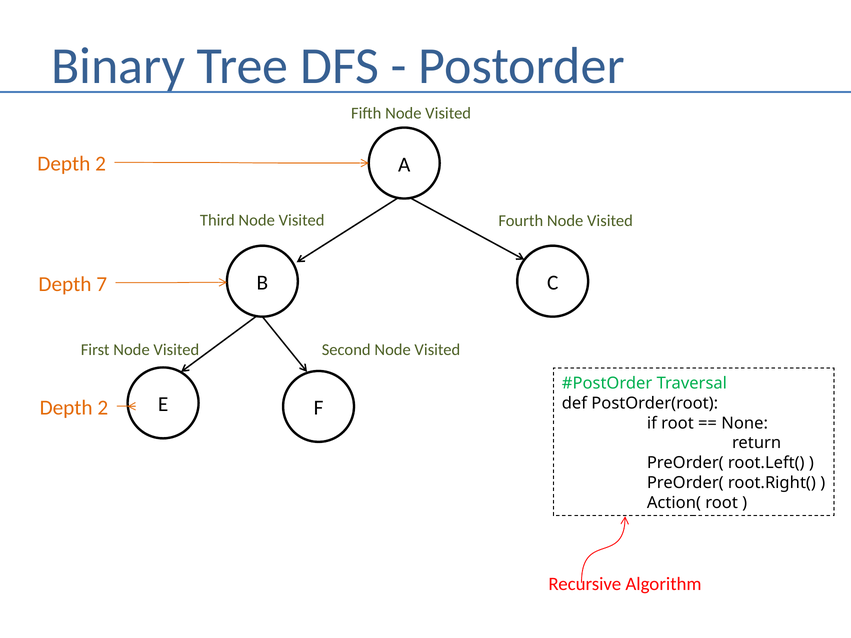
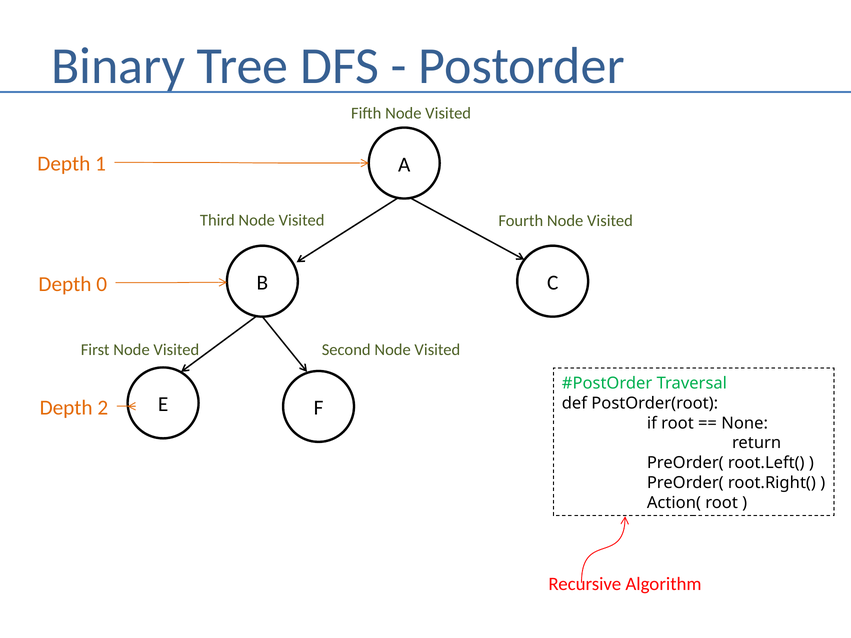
2: 2 -> 1 (101, 164)
7: 7 -> 0 (102, 284)
